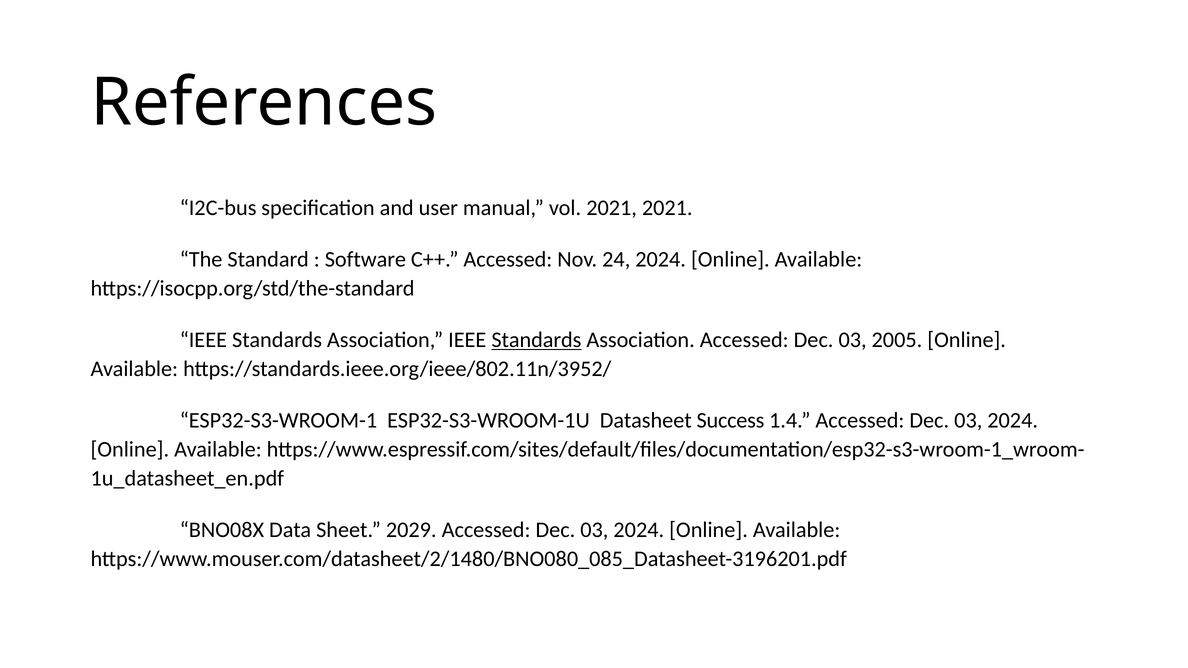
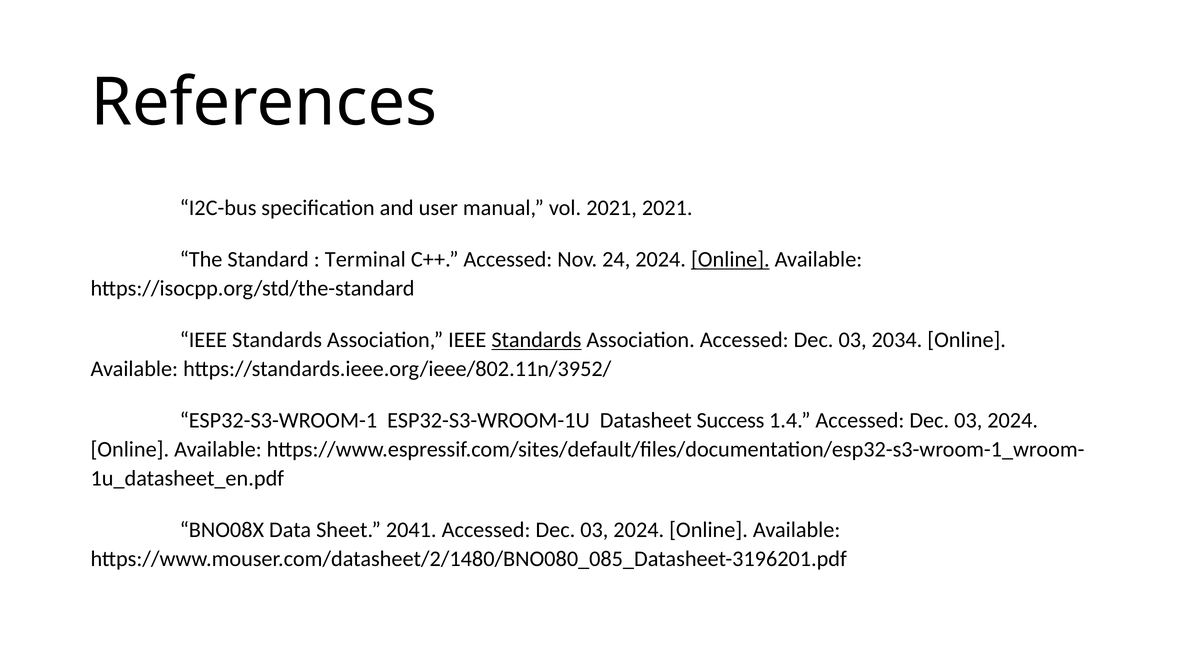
Software: Software -> Terminal (365, 260)
Online underline: none -> present (730, 260)
2005: 2005 -> 2034 (897, 340)
2029: 2029 -> 2041 (411, 530)
